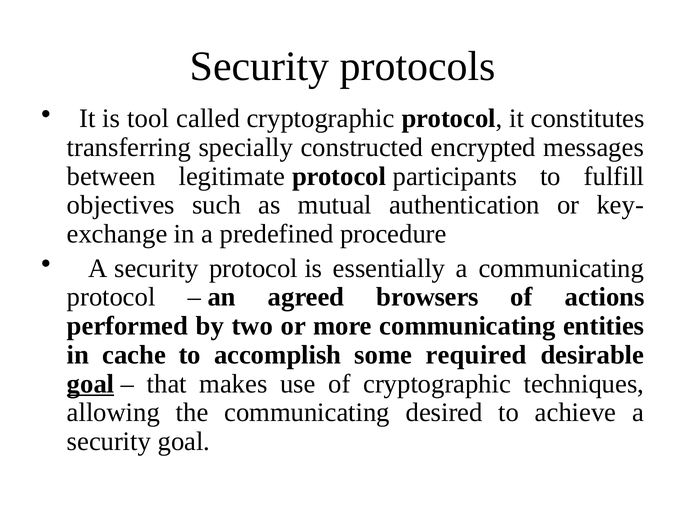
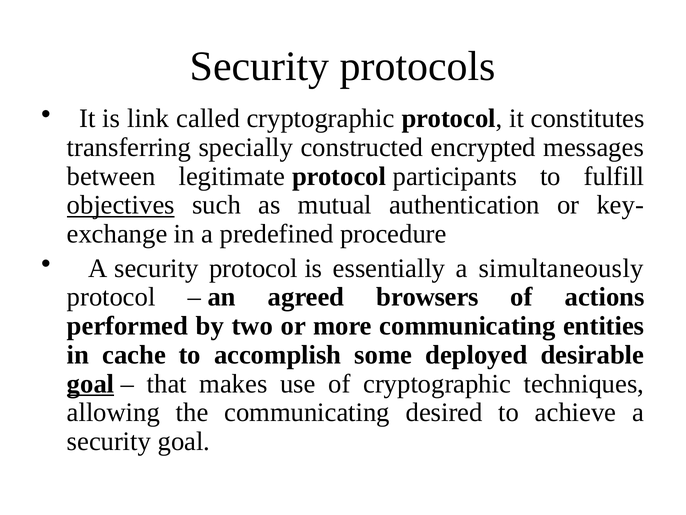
tool: tool -> link (148, 118)
objectives underline: none -> present (121, 205)
a communicating: communicating -> simultaneously (561, 268)
required: required -> deployed (476, 355)
